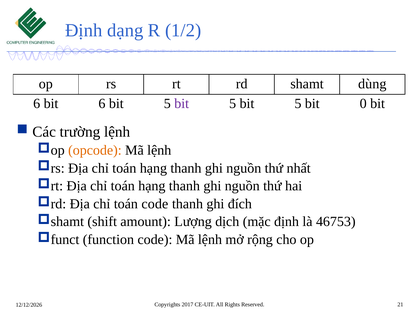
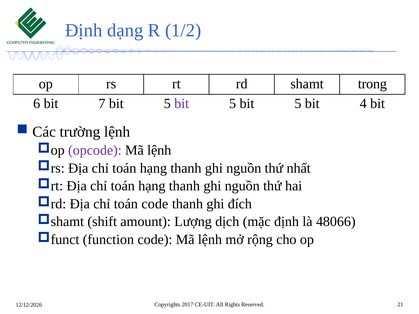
dùng: dùng -> trong (372, 84)
bit 6: 6 -> 7 (102, 104)
0: 0 -> 4 (363, 104)
opcode colour: orange -> purple (95, 150)
46753: 46753 -> 48066 (336, 222)
